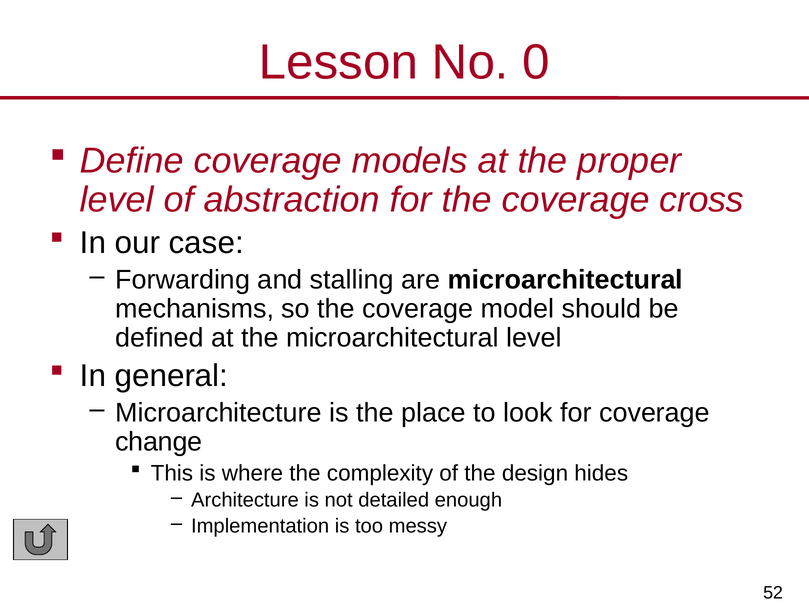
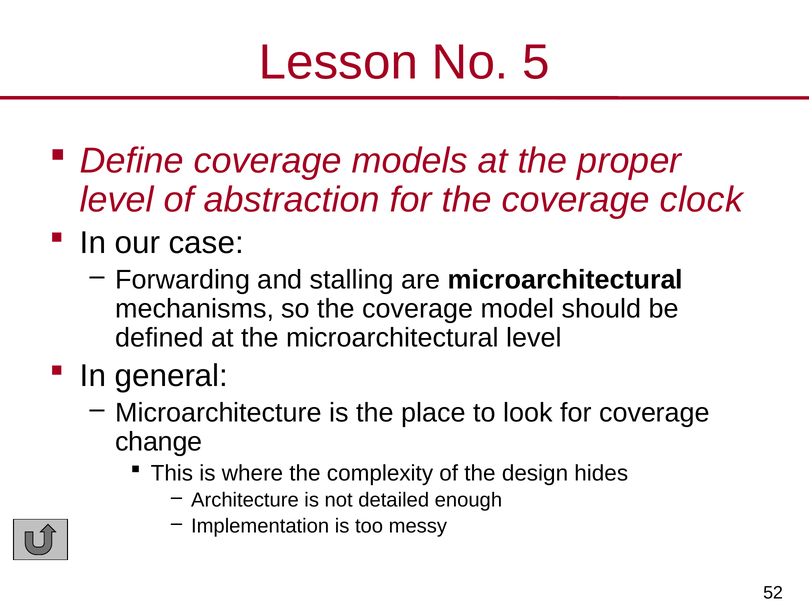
0: 0 -> 5 (536, 63)
cross: cross -> clock (701, 200)
